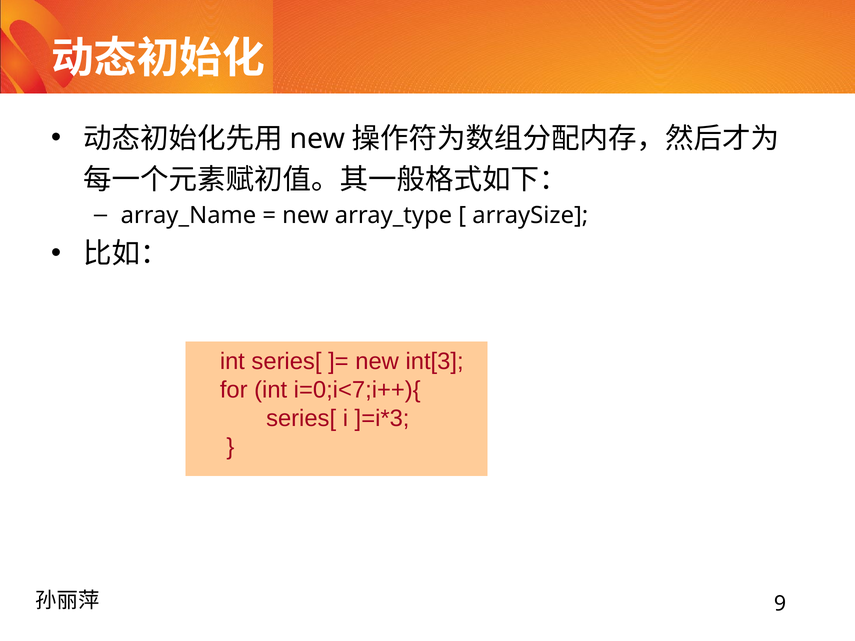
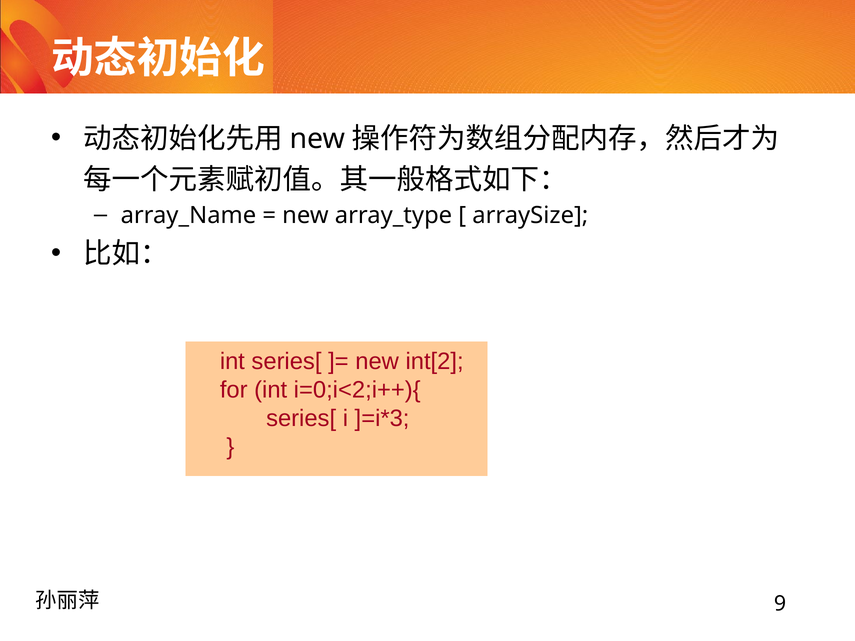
int[3: int[3 -> int[2 (435, 361)
i=0;i<7;i++){: i=0;i<7;i++){ -> i=0;i<2;i++){ (357, 390)
